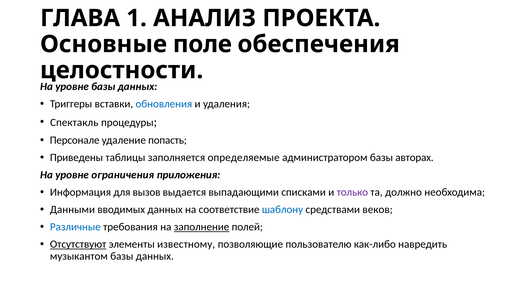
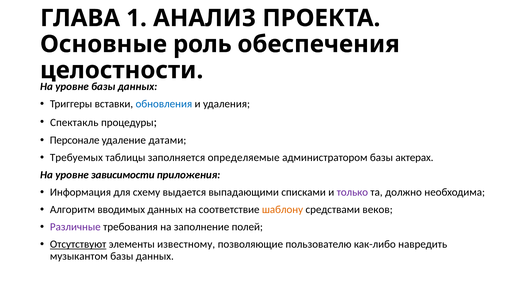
поле: поле -> роль (202, 44)
попасть: попасть -> датами (167, 140)
Приведены: Приведены -> Требуемых (76, 158)
авторах: авторах -> актерах (415, 158)
ограничения: ограничения -> зависимости (123, 175)
вызов: вызов -> схему (147, 192)
Данными: Данными -> Алгоритм (72, 210)
шаблону colour: blue -> orange (283, 210)
Различные colour: blue -> purple (75, 227)
заполнение underline: present -> none (202, 227)
